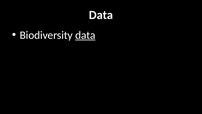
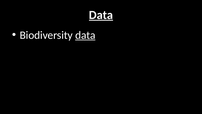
Data underline: none -> present (101, 15)
